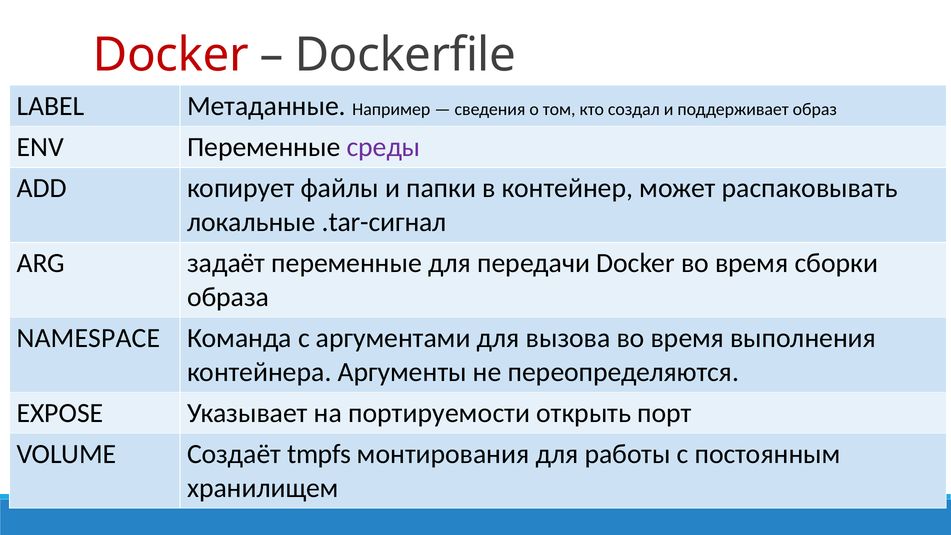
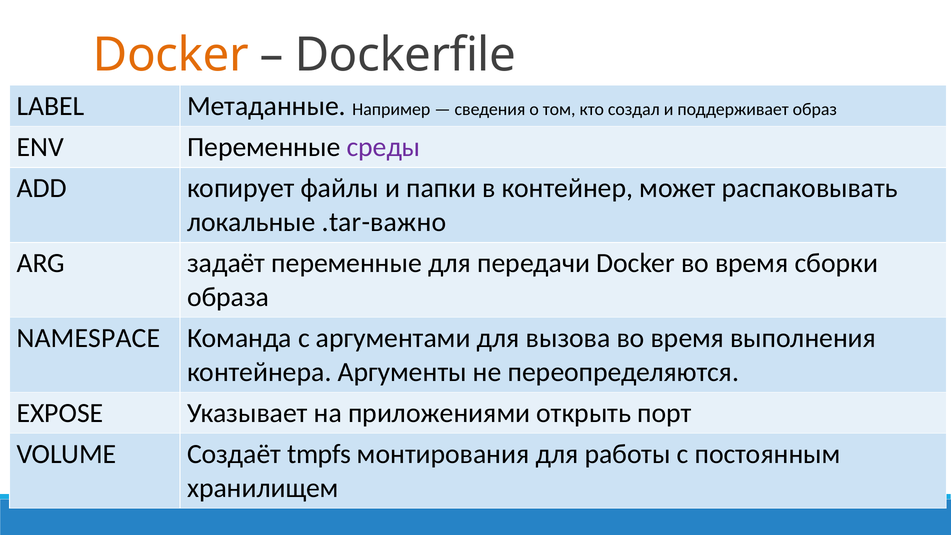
Docker colour: red -> orange (171, 55)
.tar-сигнал: .tar-сигнал -> .tar-важно (384, 222)
портируемости: портируемости -> приложениями (439, 413)
